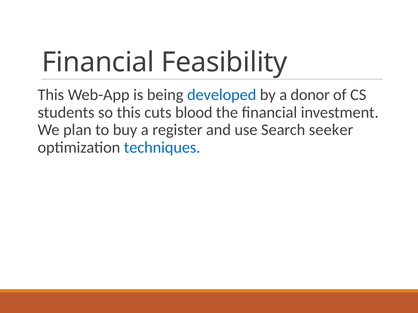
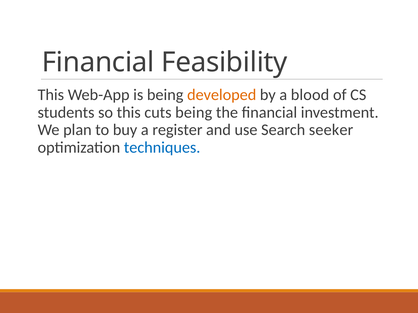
developed colour: blue -> orange (222, 95)
donor: donor -> blood (310, 95)
cuts blood: blood -> being (194, 113)
